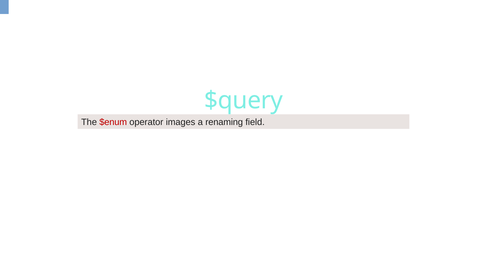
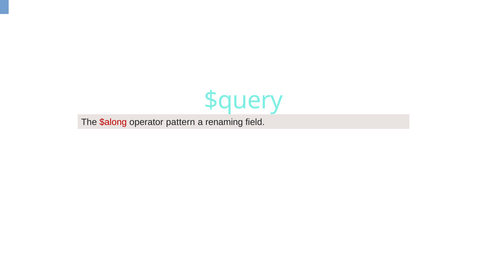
$enum: $enum -> $along (113, 122)
images: images -> pattern (181, 122)
